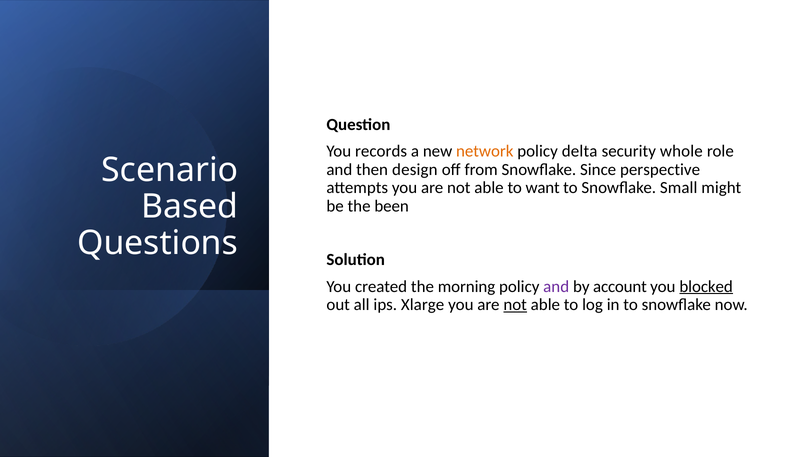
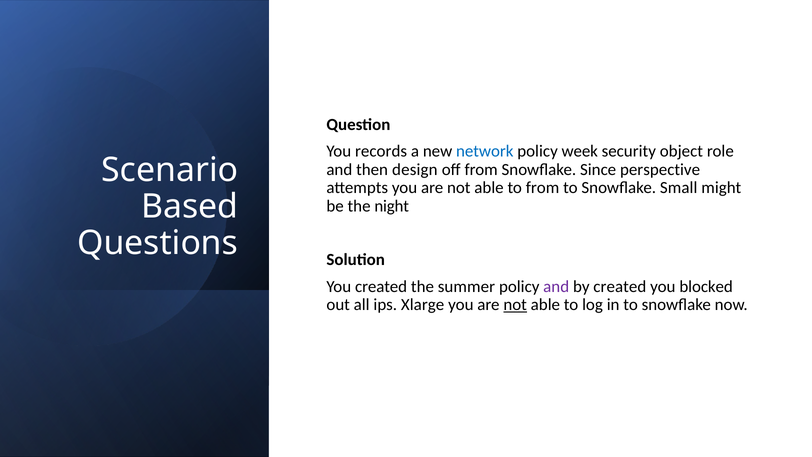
network colour: orange -> blue (485, 151)
delta: delta -> week (580, 151)
whole: whole -> object (681, 151)
to want: want -> from (543, 188)
been: been -> night (392, 206)
morning: morning -> summer (466, 286)
by account: account -> created (620, 286)
blocked underline: present -> none (706, 286)
